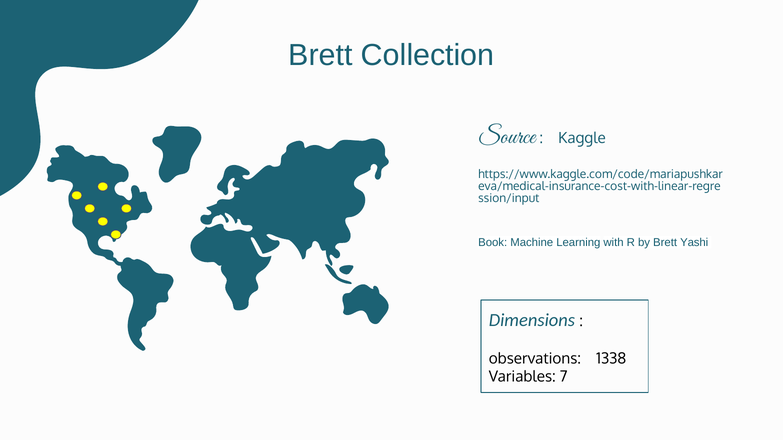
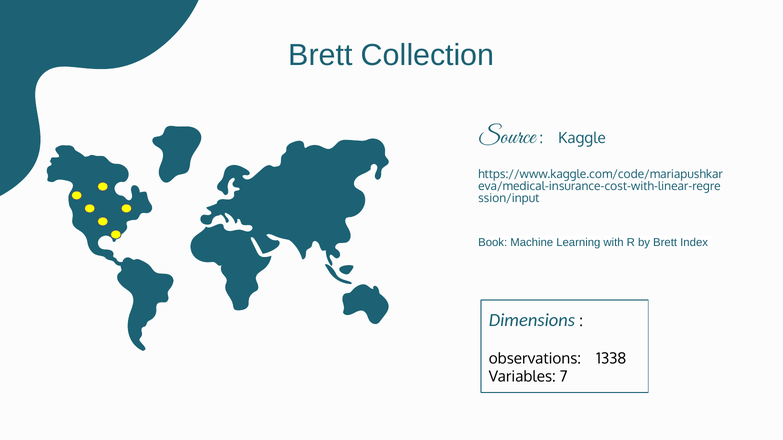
Yashi: Yashi -> Index (694, 243)
